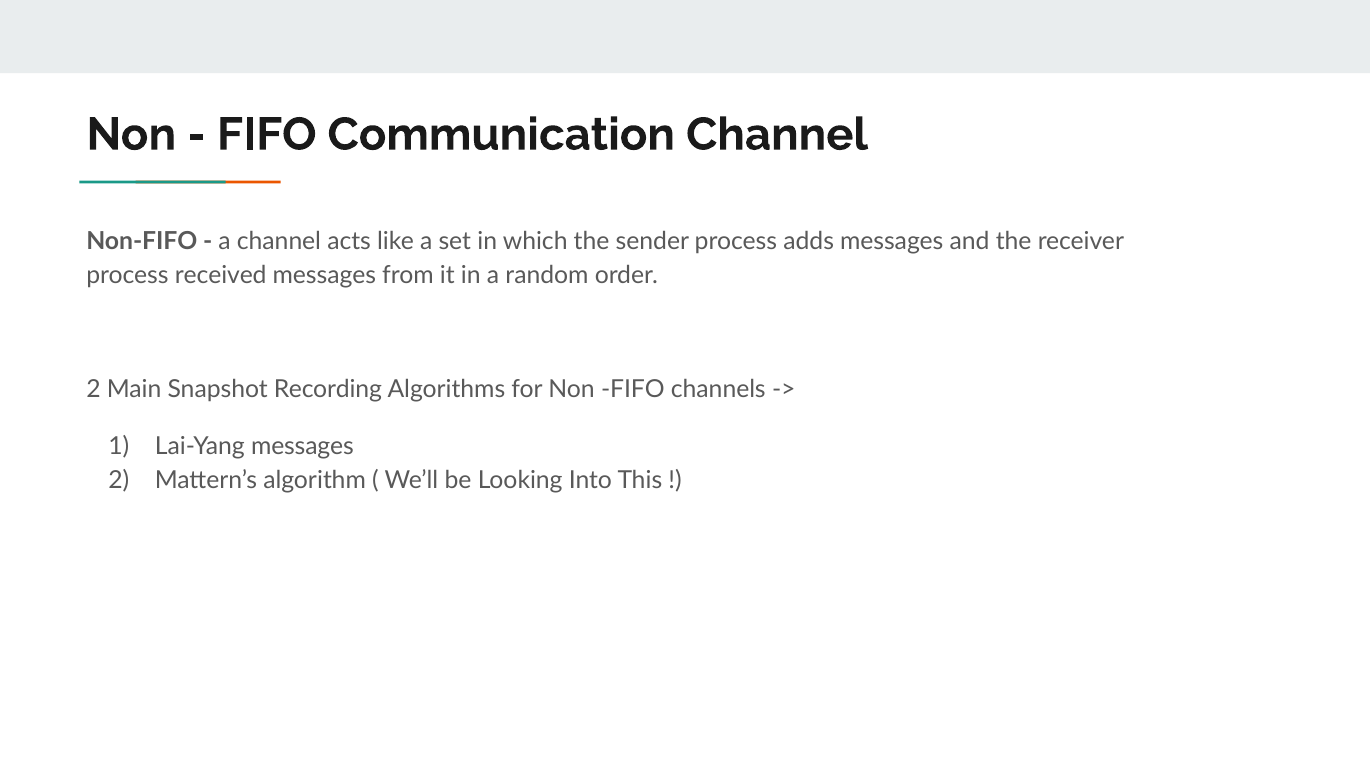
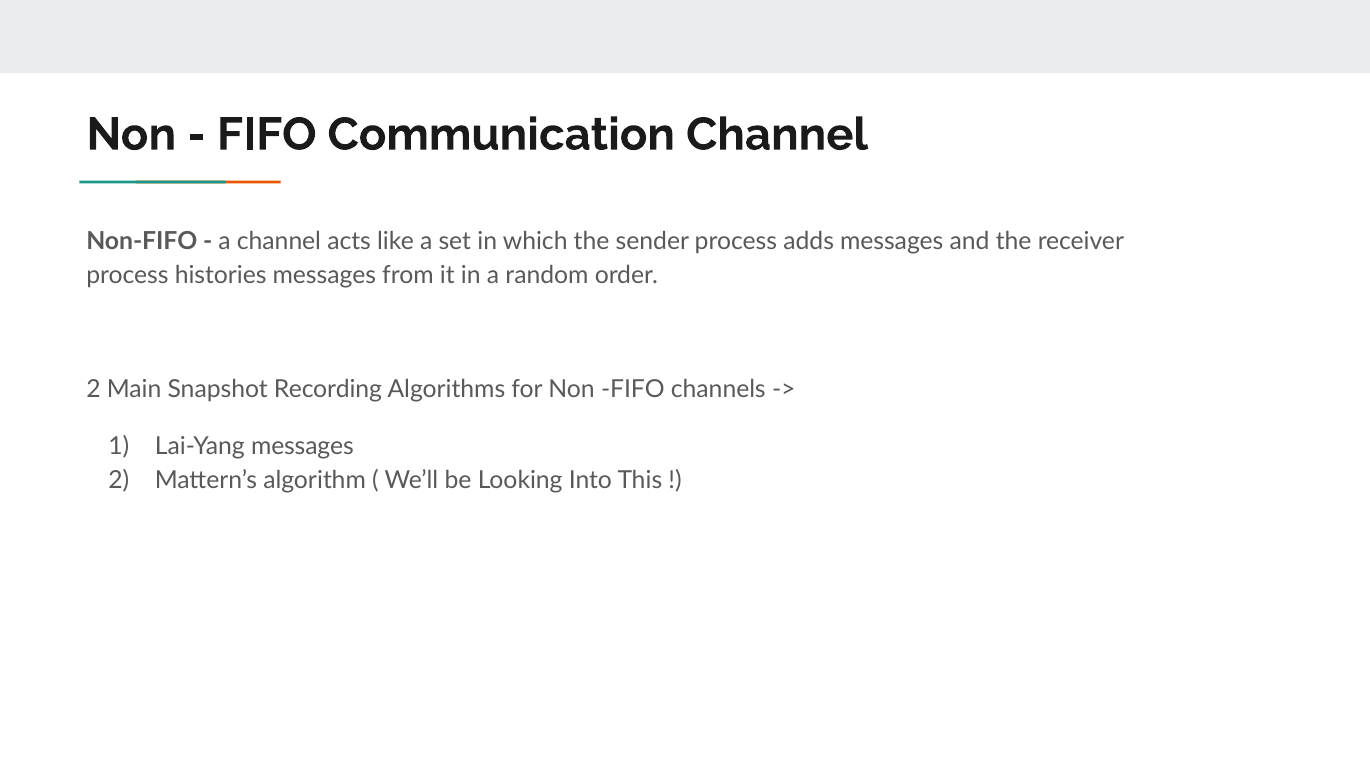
received: received -> histories (221, 275)
